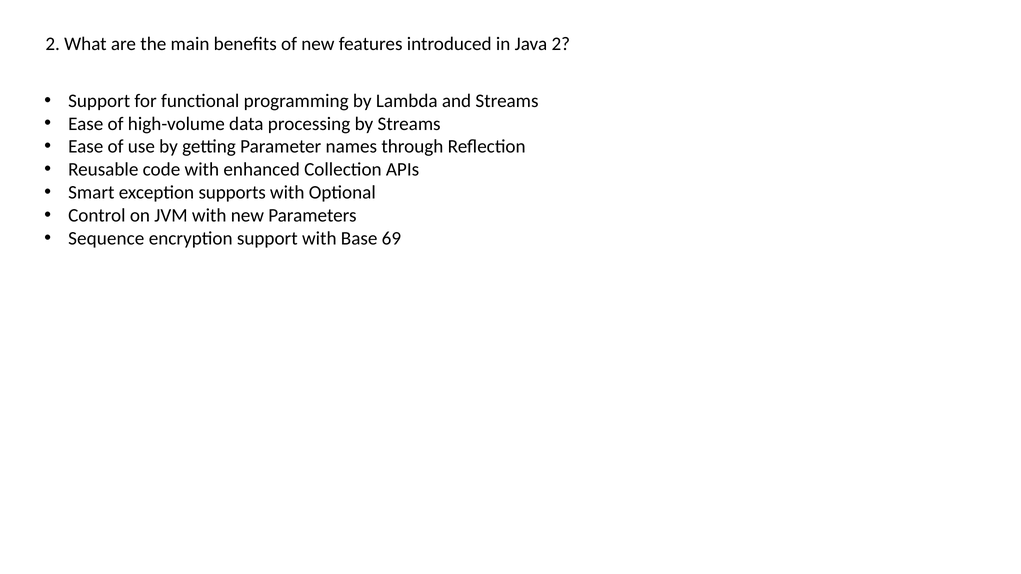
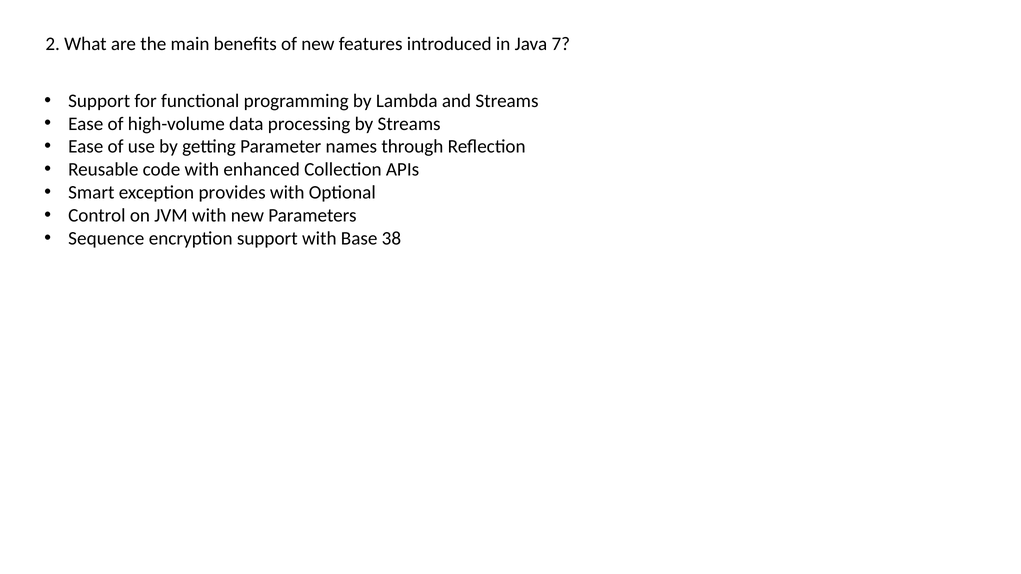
Java 2: 2 -> 7 (561, 44)
supports: supports -> provides (232, 193)
69: 69 -> 38 (391, 239)
